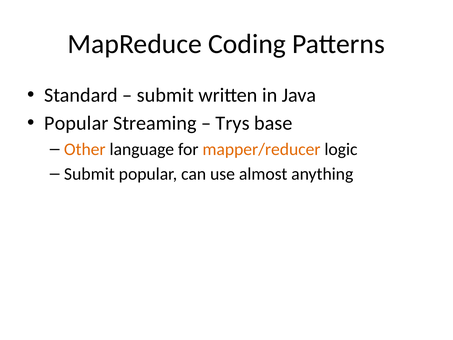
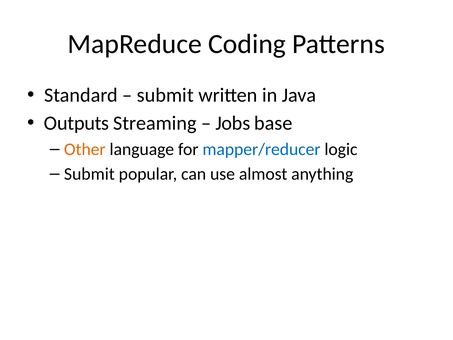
Popular: Popular -> Outputs (77, 123)
Trys: Trys -> Jobs (233, 123)
mapper/reducer colour: orange -> blue (261, 149)
